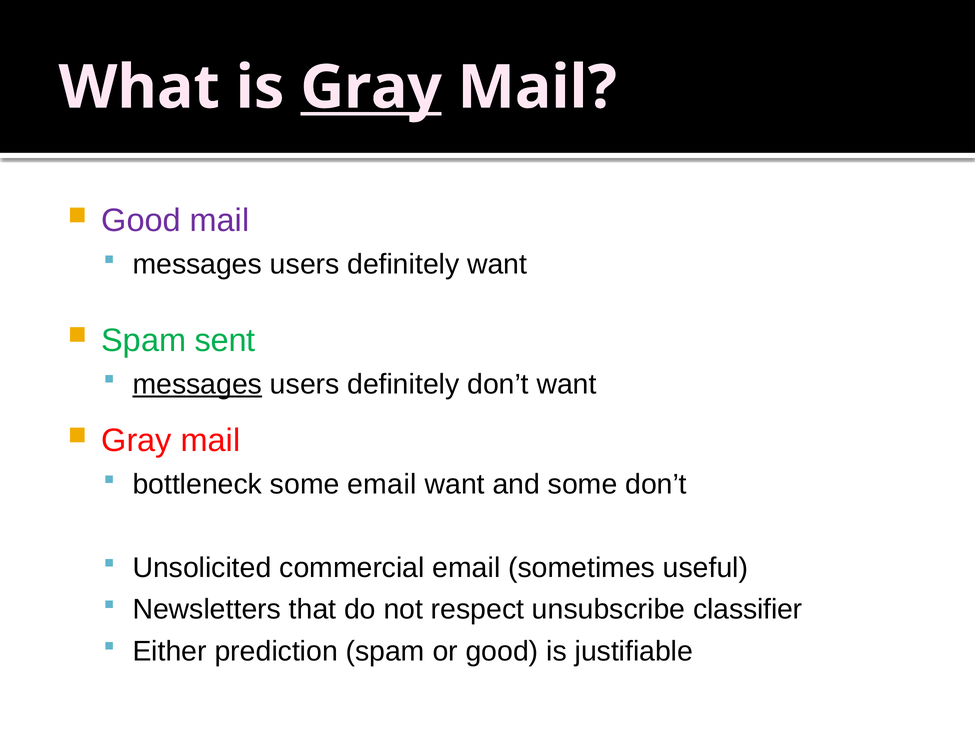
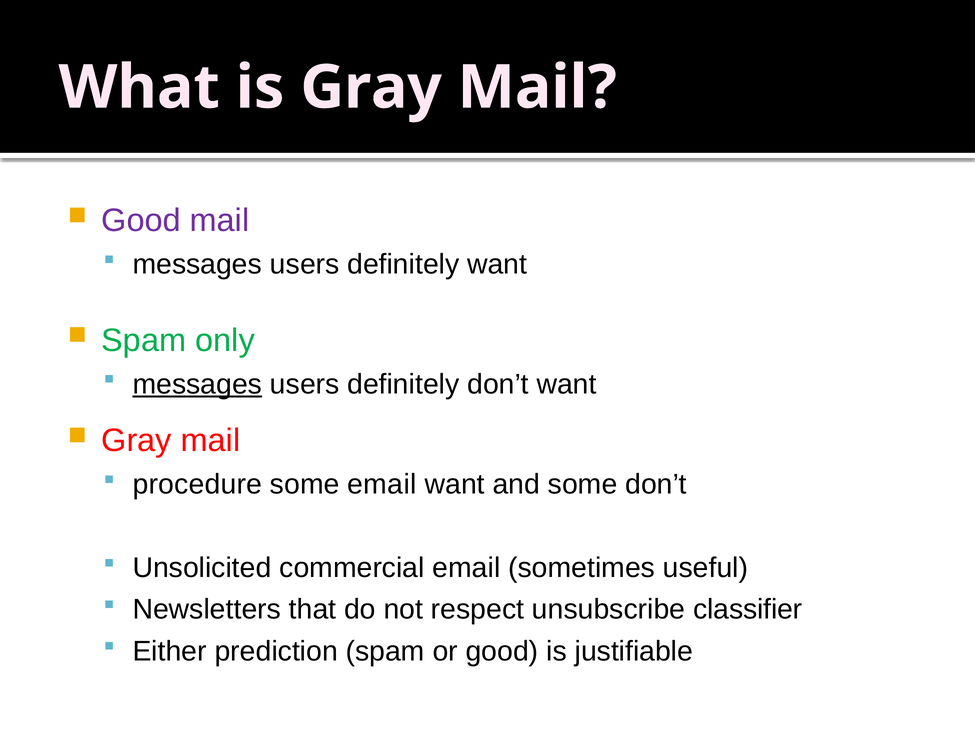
Gray underline: present -> none (371, 88)
sent: sent -> only (225, 341)
bottleneck: bottleneck -> procedure (197, 485)
